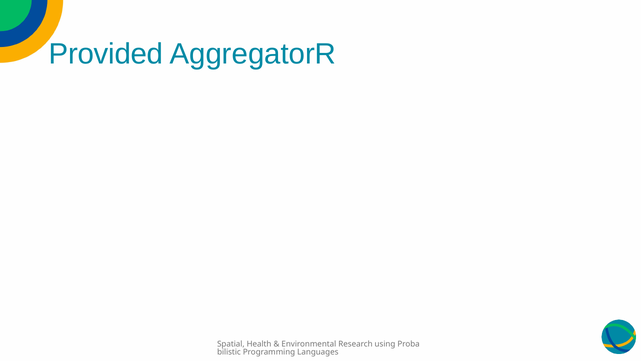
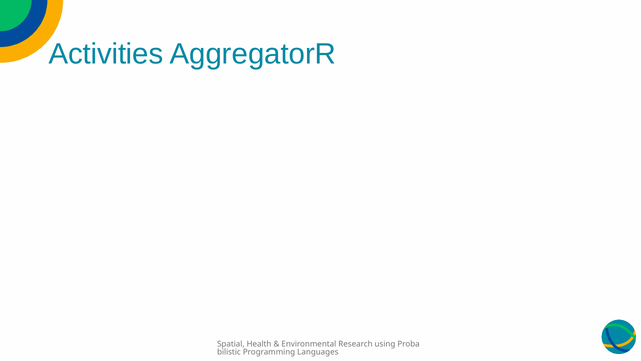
Provided: Provided -> Activities (106, 54)
